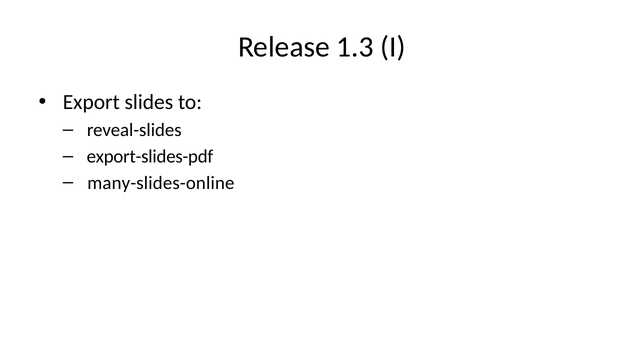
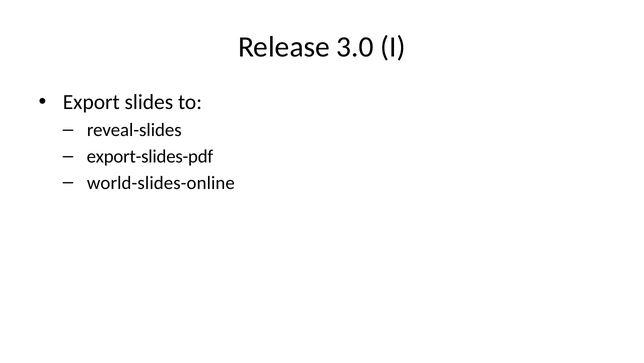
1.3: 1.3 -> 3.0 (355, 47)
many-slides-online: many-slides-online -> world-slides-online (161, 182)
